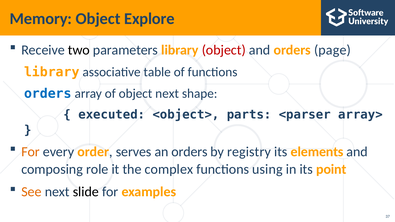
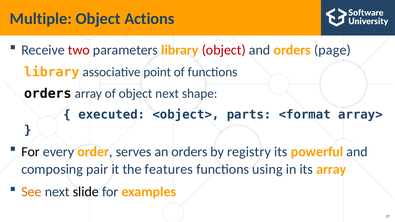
Memory: Memory -> Multiple (41, 19)
Explore: Explore -> Actions (149, 19)
two colour: black -> red (79, 50)
table: table -> point (157, 72)
orders colour: blue -> black (48, 94)
<parser: <parser -> <format (305, 115)
For colour: orange -> black (31, 152)
elements: elements -> powerful (317, 152)
role: role -> pair (97, 169)
complex: complex -> features (169, 169)
its point: point -> array (331, 169)
